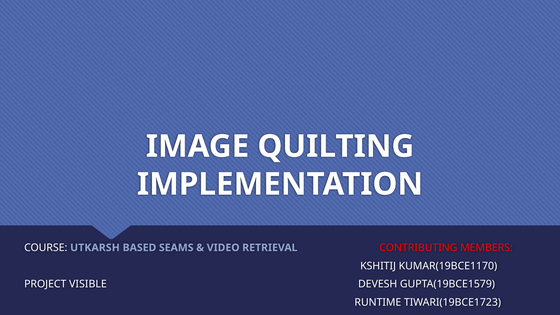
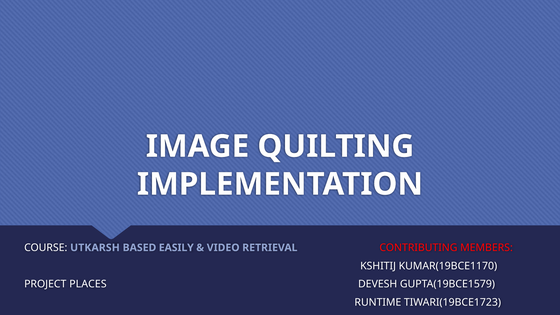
SEAMS: SEAMS -> EASILY (176, 248)
VISIBLE: VISIBLE -> PLACES (88, 284)
